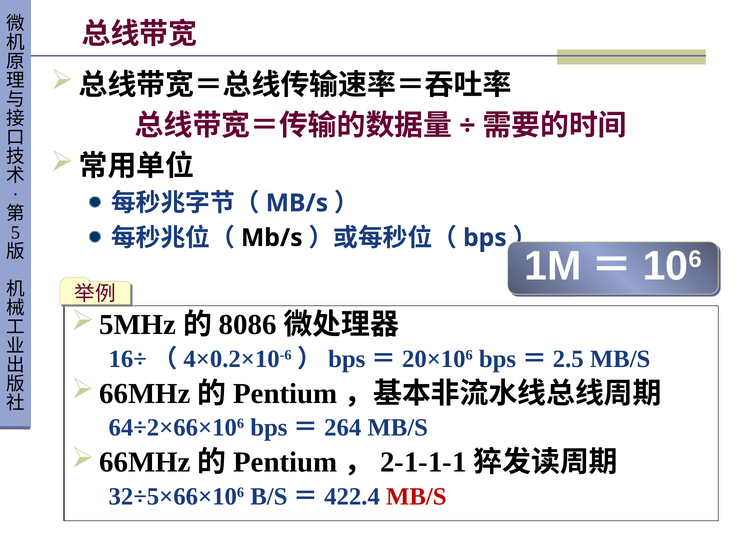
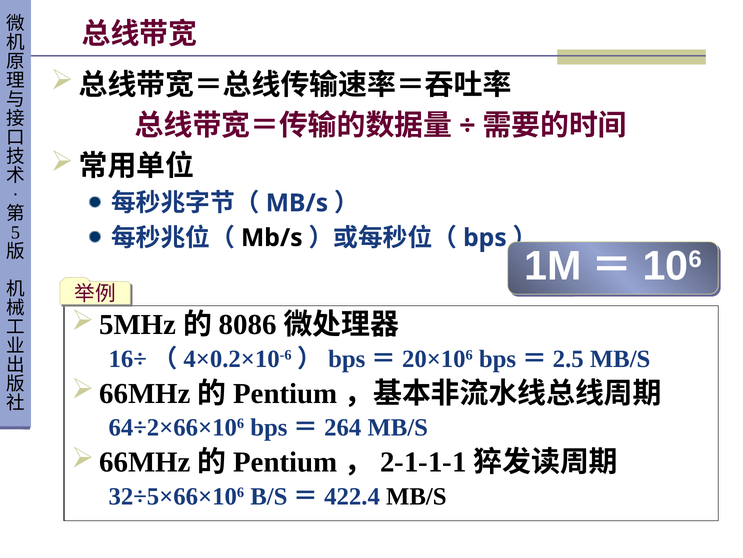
MB/S colour: red -> black (416, 496)
